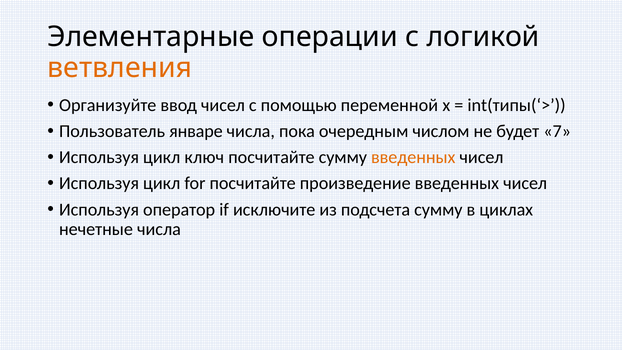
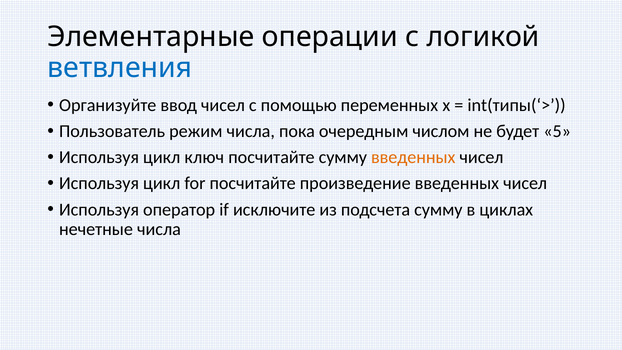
ветвления colour: orange -> blue (120, 68)
переменной: переменной -> переменных (389, 105)
январе: январе -> режим (196, 131)
7: 7 -> 5 (557, 131)
